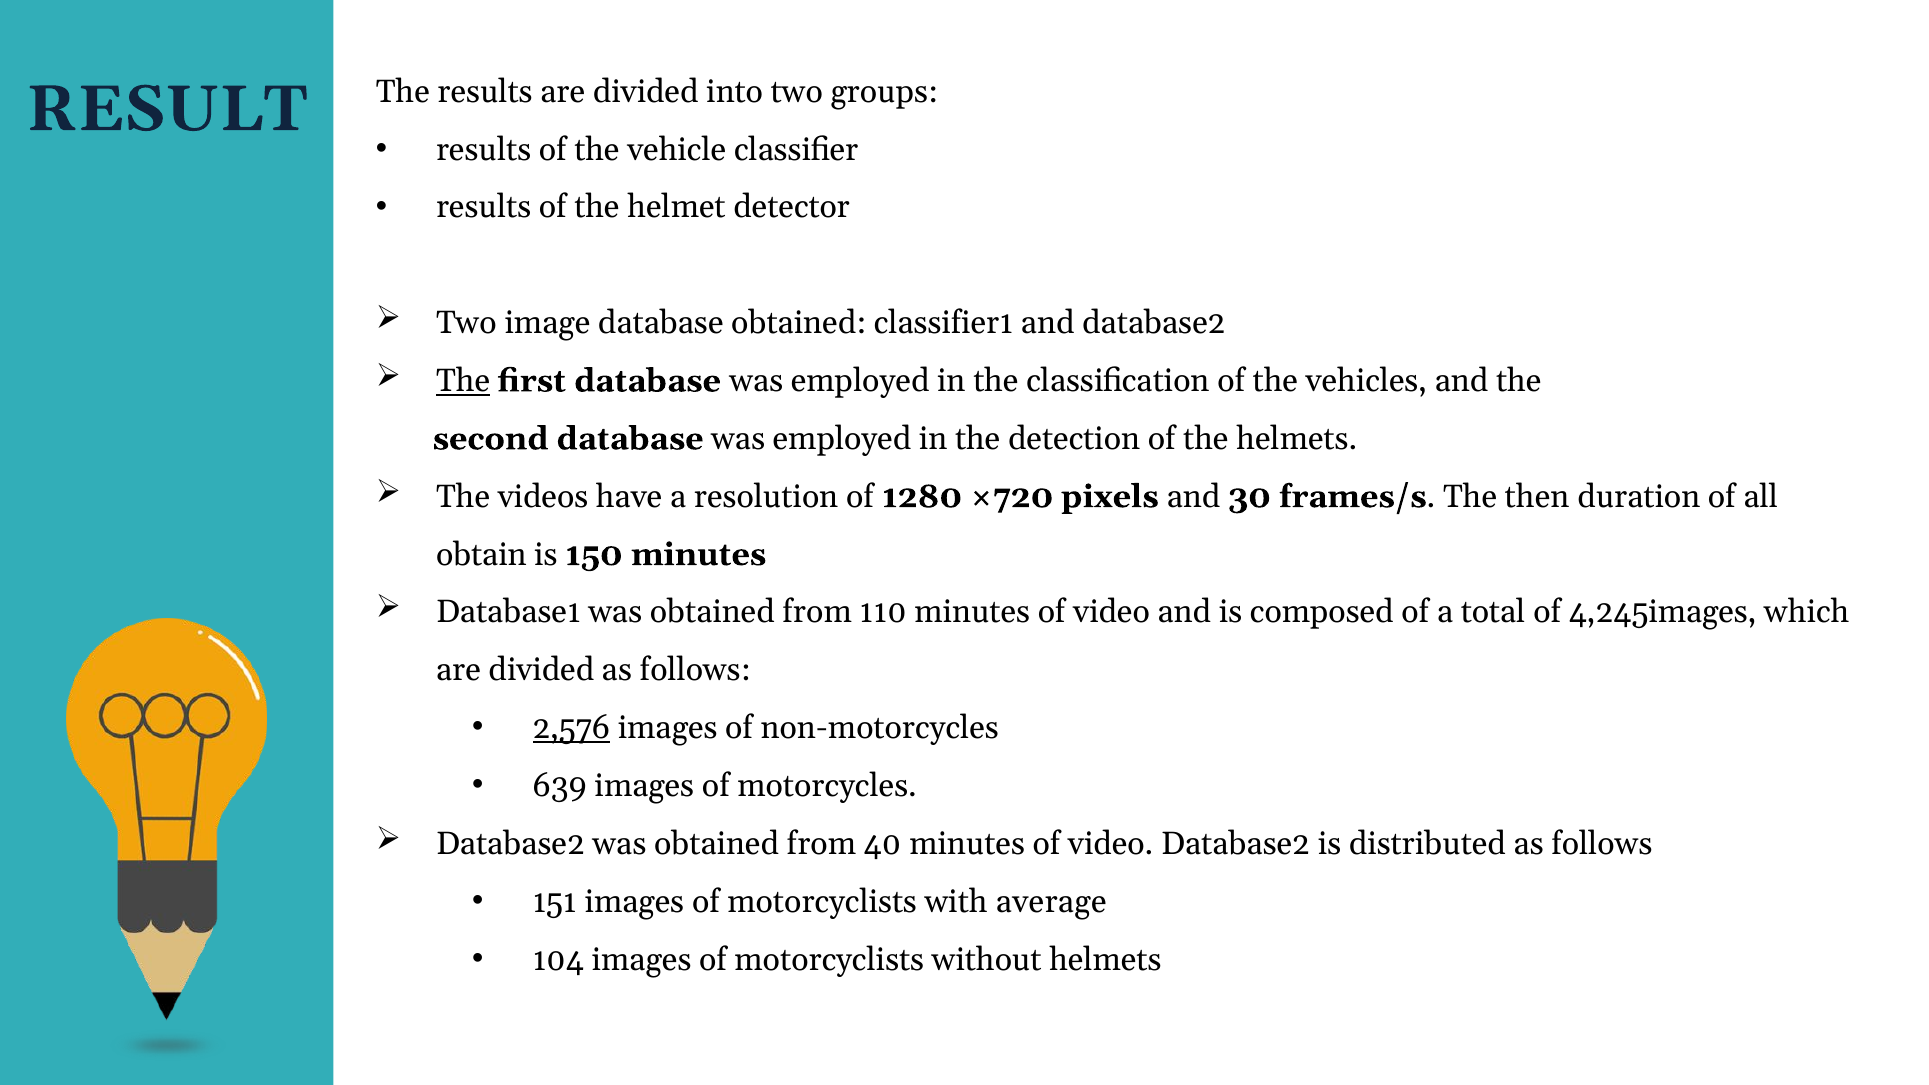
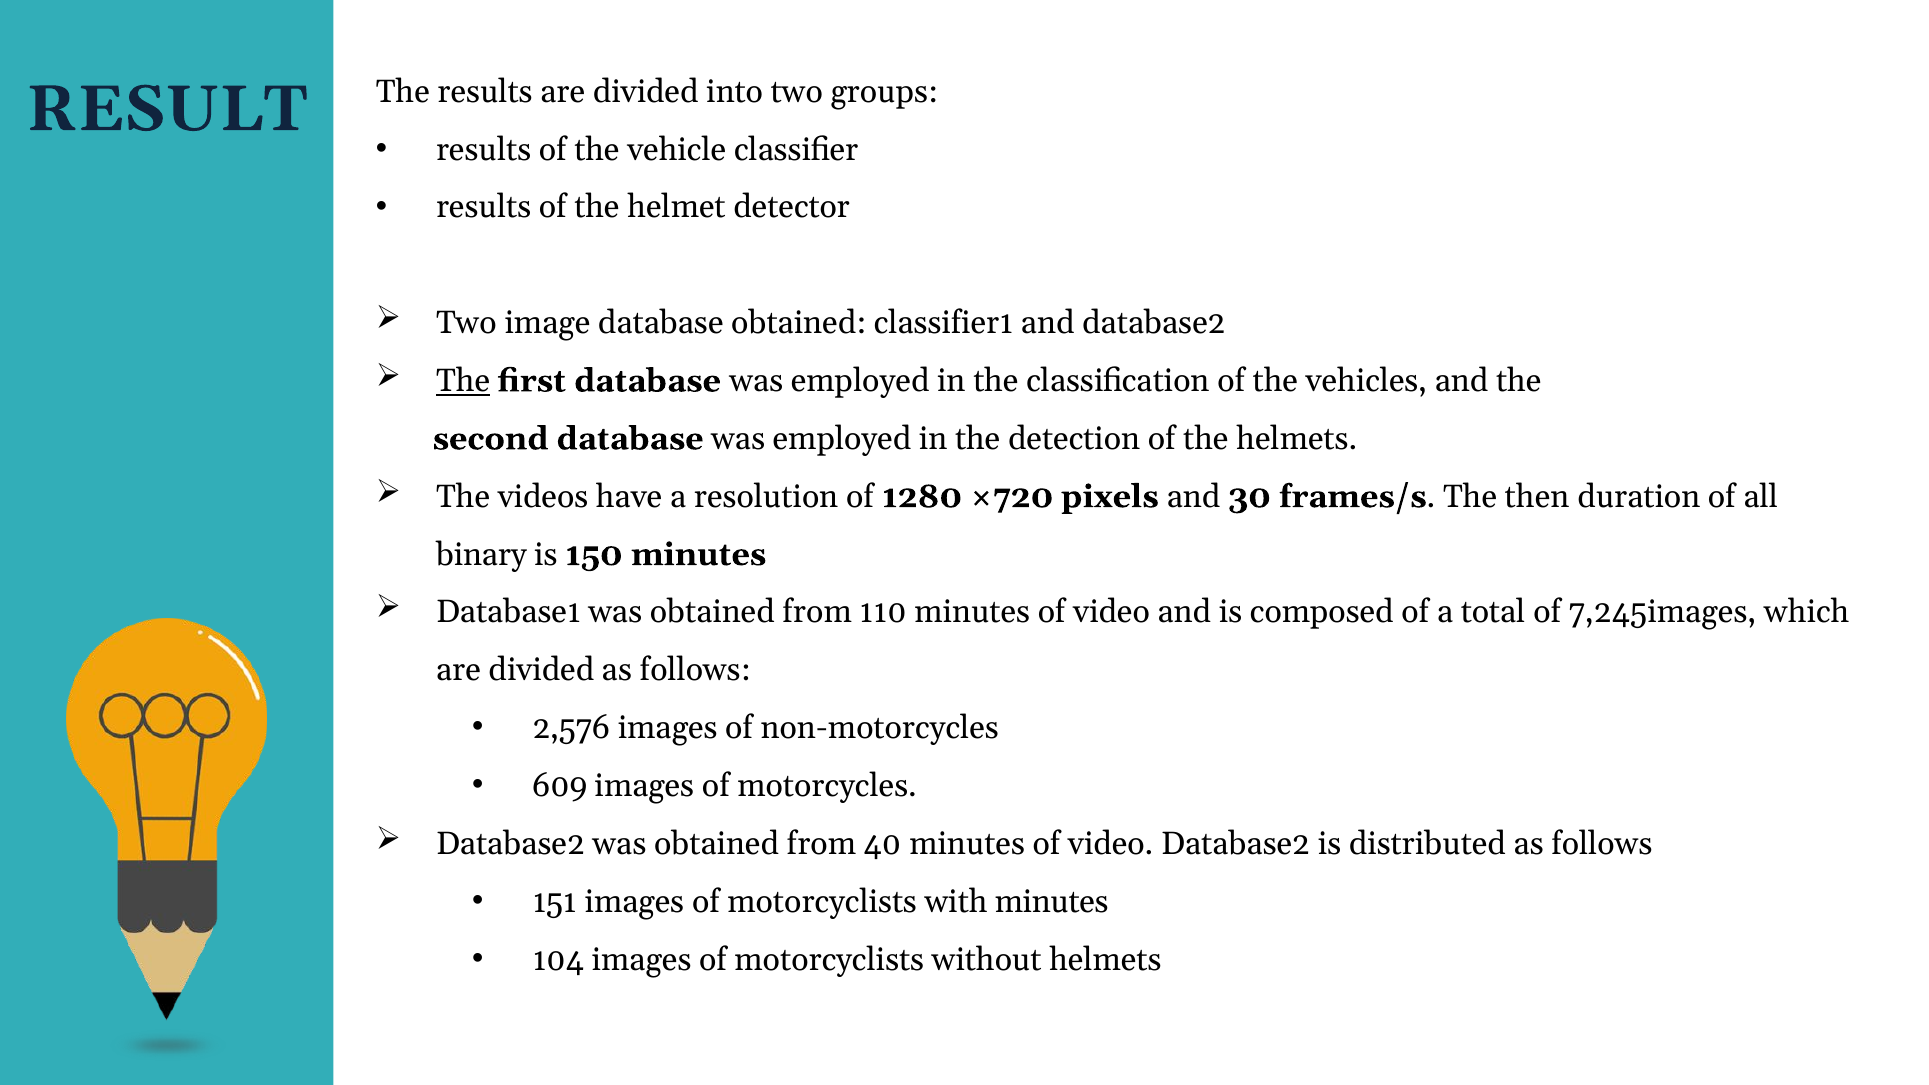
obtain: obtain -> binary (481, 555)
4,245images: 4,245images -> 7,245images (1663, 612)
2,576 underline: present -> none (571, 728)
639: 639 -> 609 (560, 786)
with average: average -> minutes (1052, 902)
